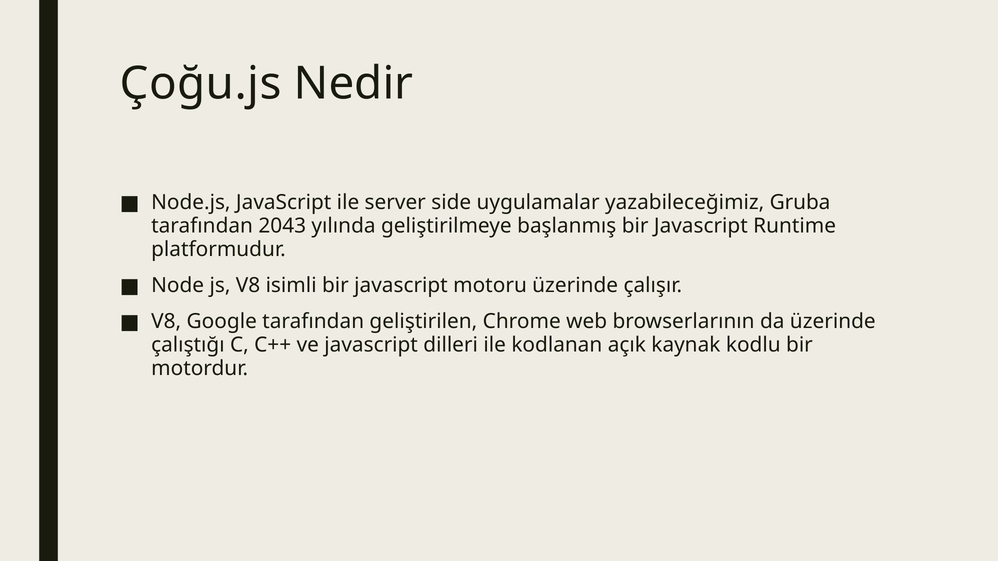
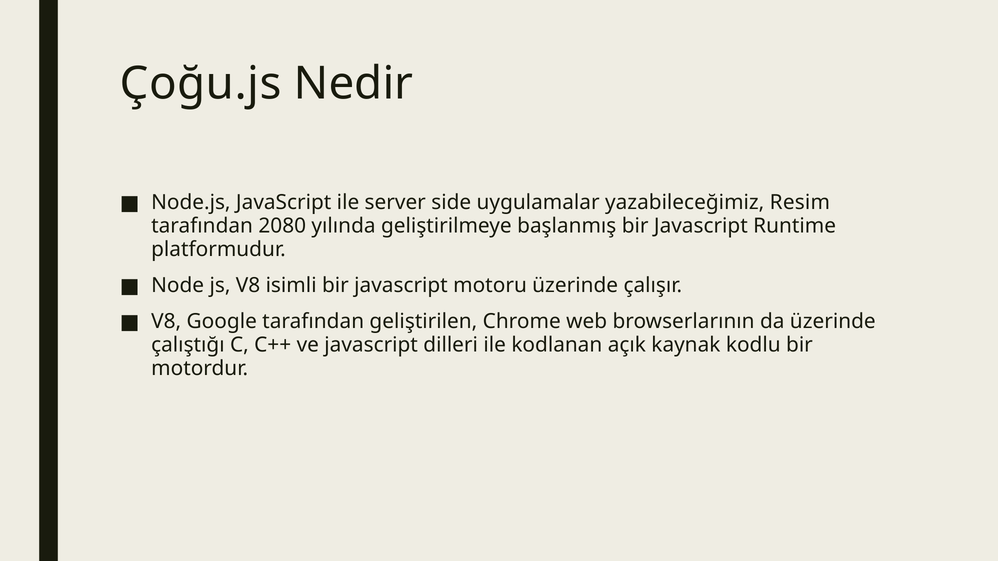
Gruba: Gruba -> Resim (800, 203)
2043: 2043 -> 2080 (282, 226)
